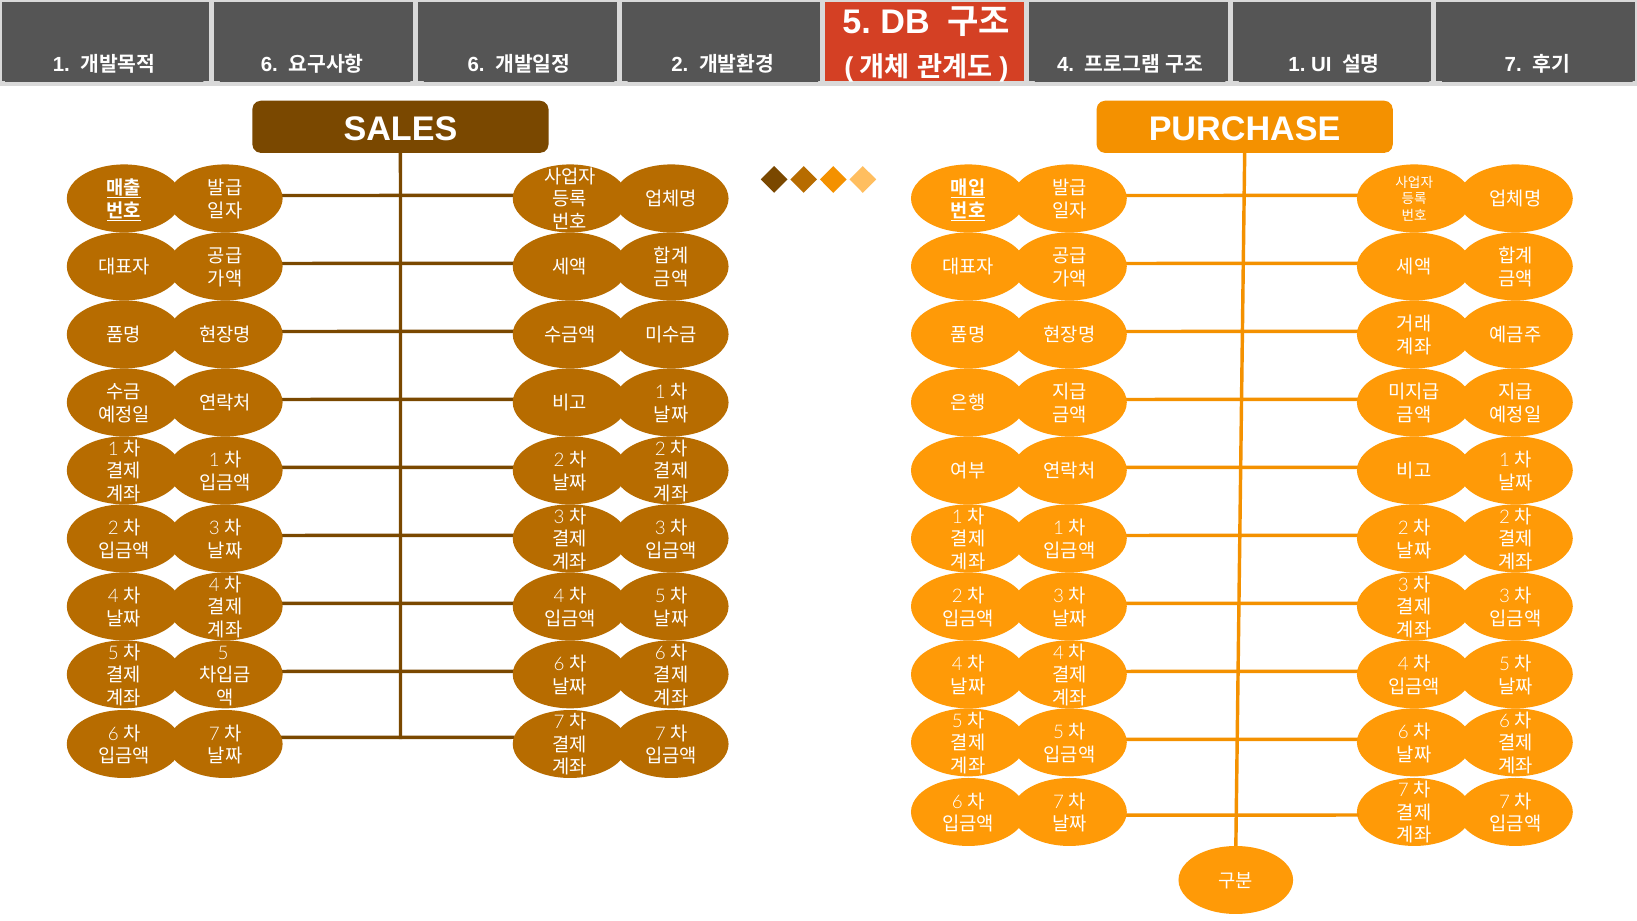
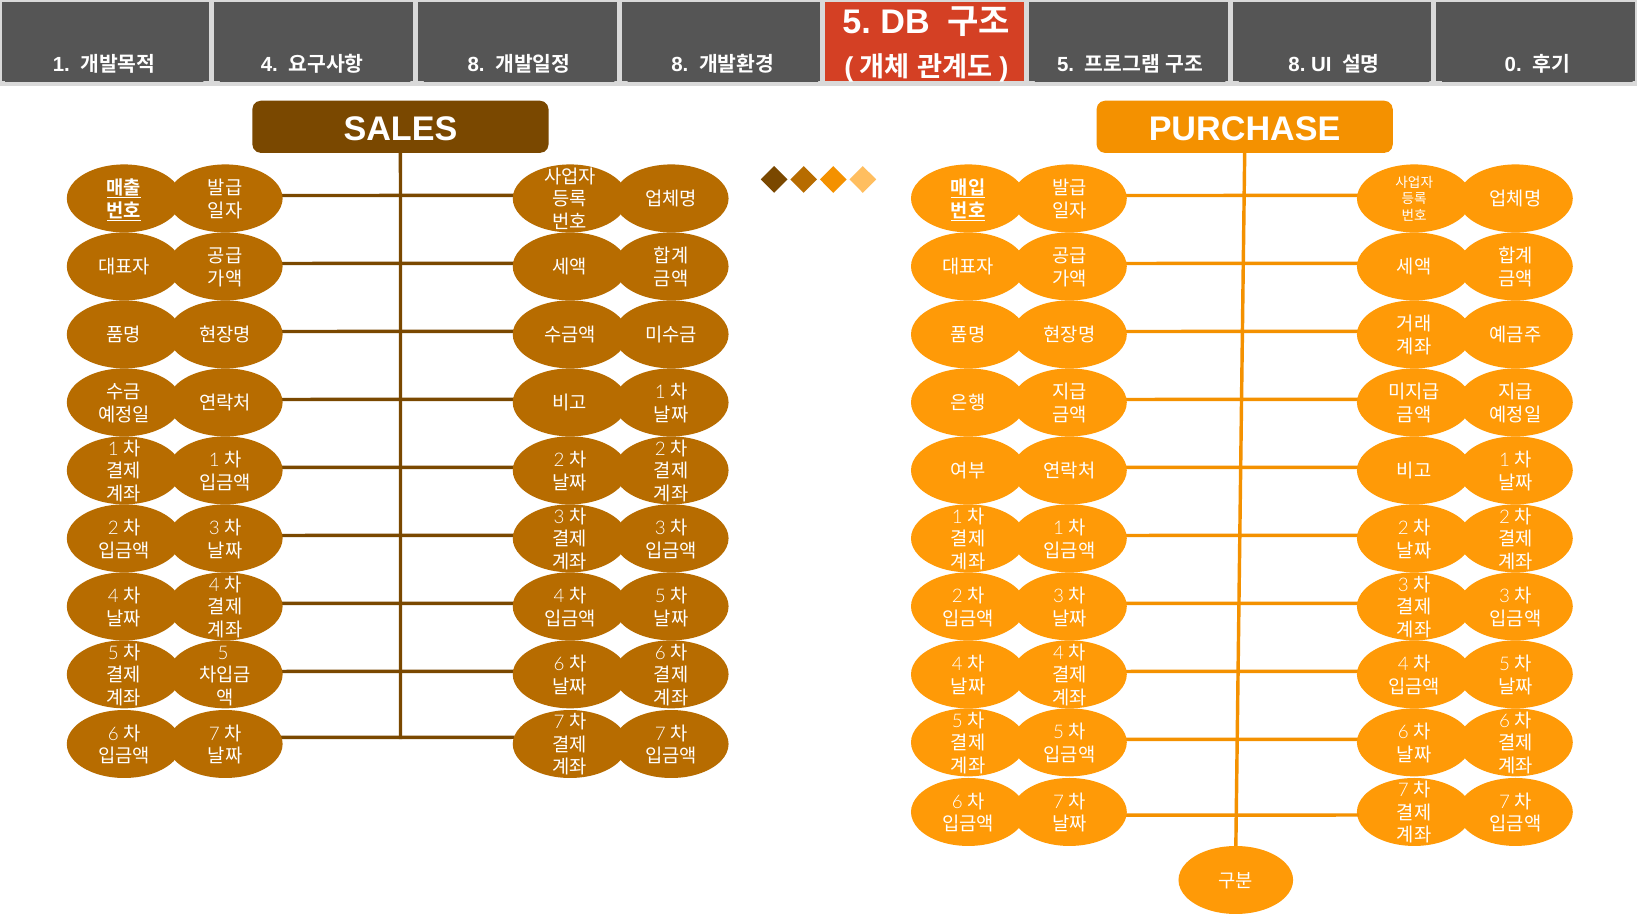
4: 4 -> 5 (1065, 65)
1: 1 -> 8 (1297, 65)
7: 7 -> 0 (1513, 65)
6: 6 -> 4 (269, 65)
6: 6 -> 8 (476, 65)
2: 2 -> 8 (680, 65)
